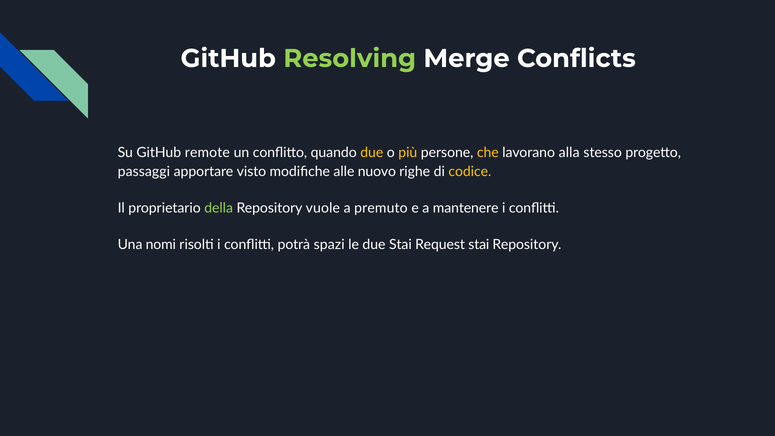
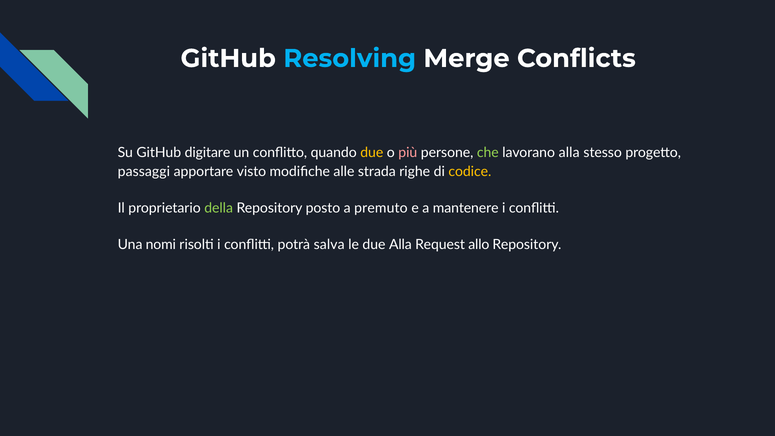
Resolving colour: light green -> light blue (350, 58)
remote: remote -> digitare (207, 152)
più colour: yellow -> pink (408, 152)
che colour: yellow -> light green (488, 152)
nuovo: nuovo -> strada (377, 172)
vuole: vuole -> posto (323, 208)
spazi: spazi -> salva (329, 245)
due Stai: Stai -> Alla (400, 245)
Request stai: stai -> allo (479, 245)
